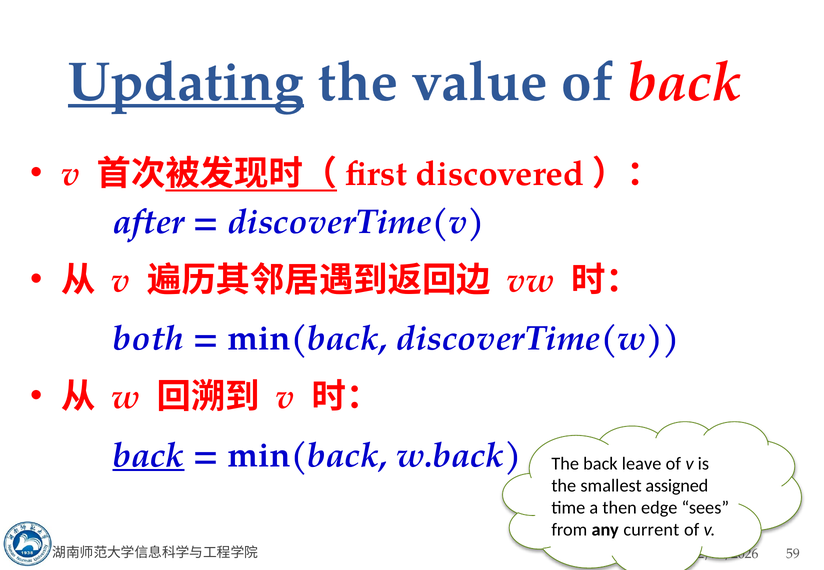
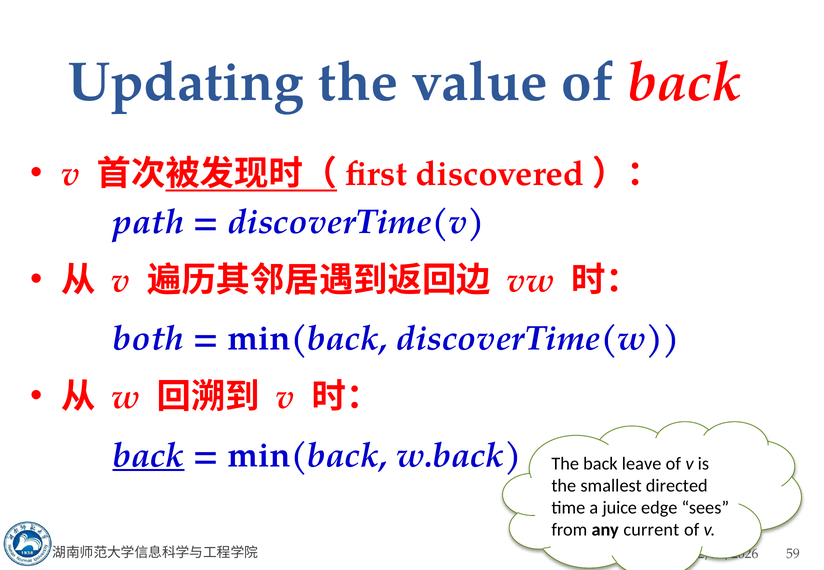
Updating underline: present -> none (186, 82)
after: after -> path (148, 222)
assigned: assigned -> directed (677, 486)
then: then -> juice (620, 508)
